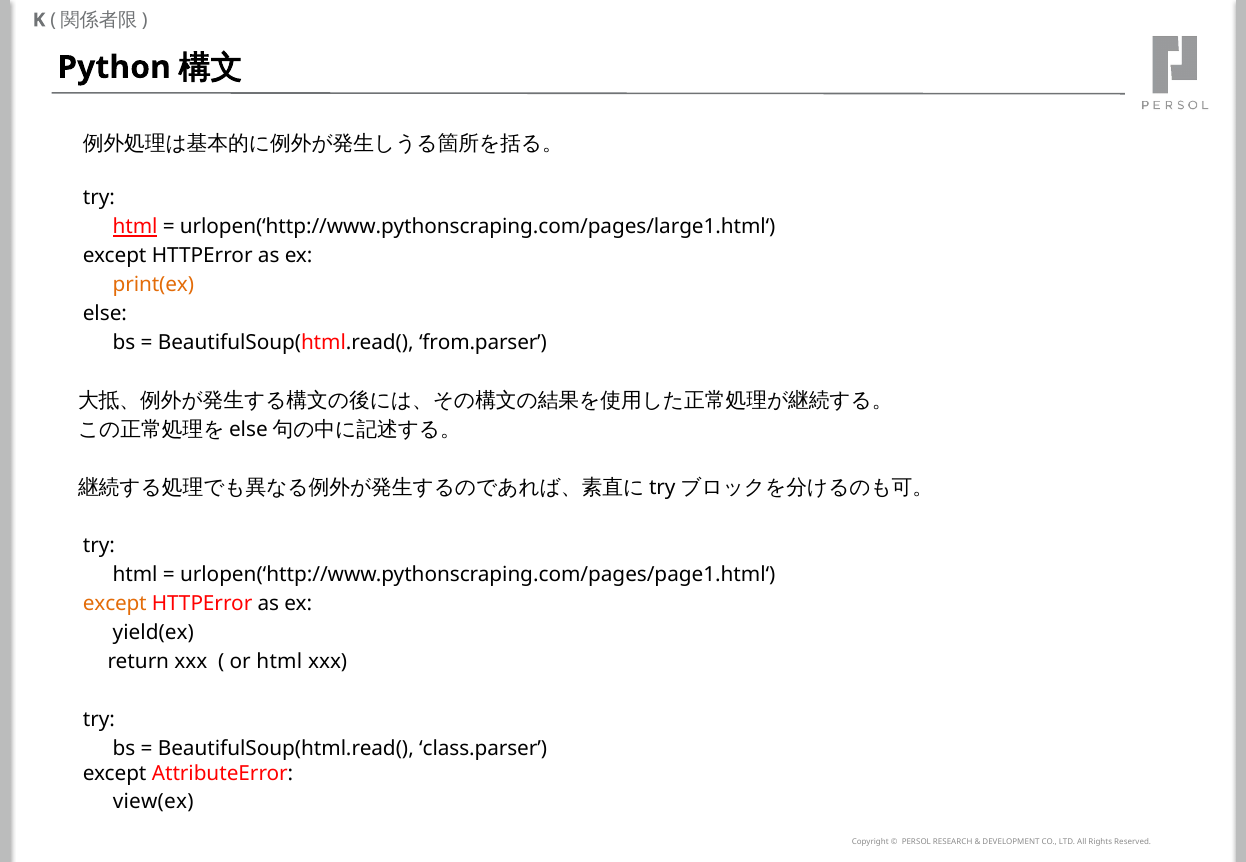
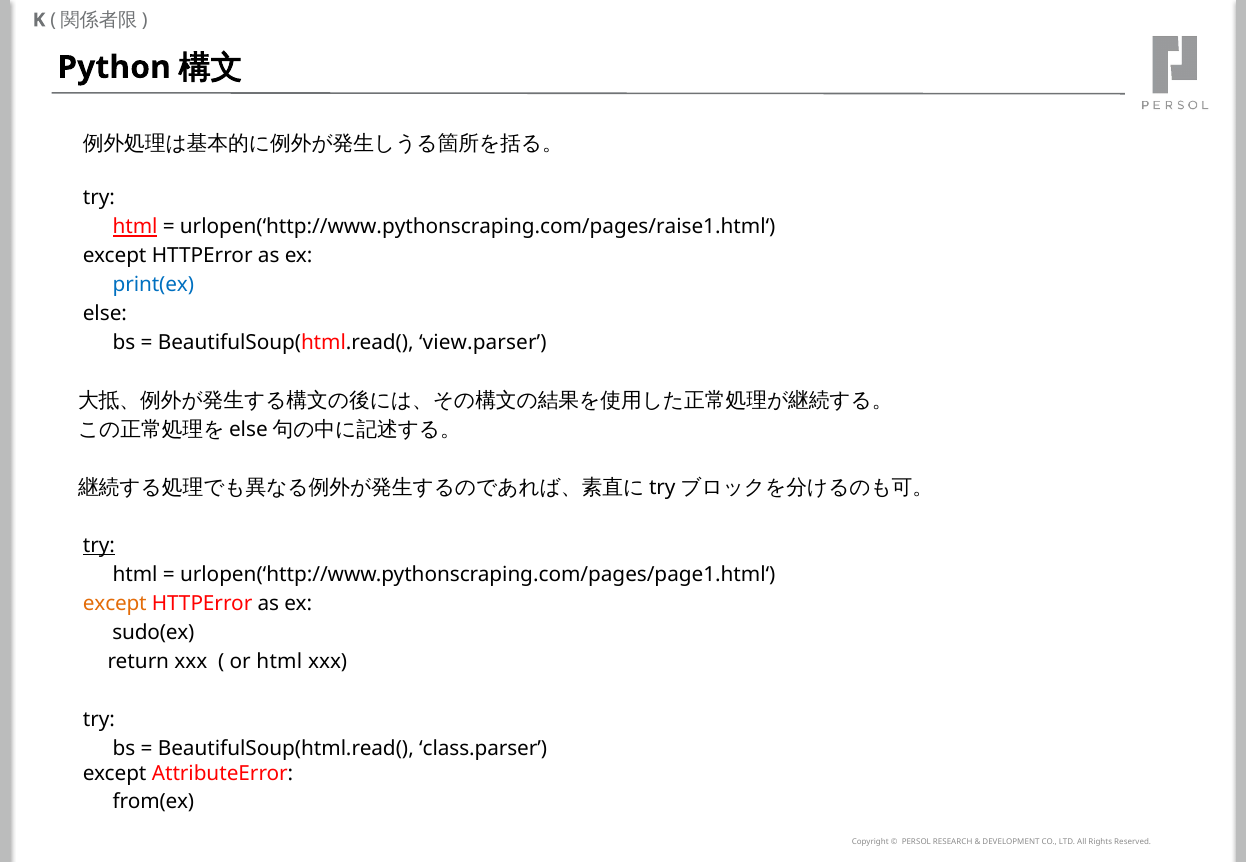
urlopen(‘http://www.pythonscraping.com/pages/large1.html‘: urlopen(‘http://www.pythonscraping.com/pages/large1.html‘ -> urlopen(‘http://www.pythonscraping.com/pages/raise1.html‘ (478, 227)
print(ex colour: orange -> blue (153, 285)
from.parser: from.parser -> view.parser (483, 343)
try underline: none -> present (99, 546)
yield(ex: yield(ex -> sudo(ex (153, 633)
view(ex: view(ex -> from(ex (153, 803)
